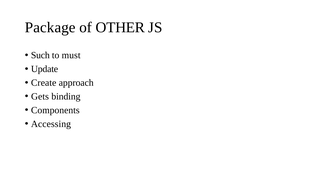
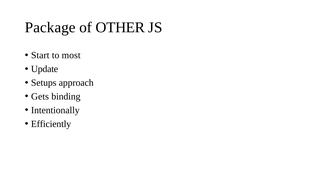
Such: Such -> Start (40, 55)
must: must -> most (71, 55)
Create: Create -> Setups (44, 83)
Components: Components -> Intentionally (55, 110)
Accessing: Accessing -> Efficiently (51, 124)
